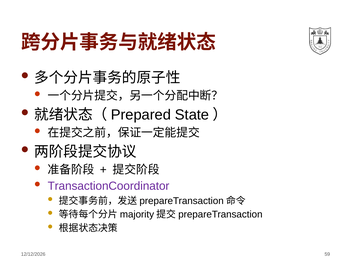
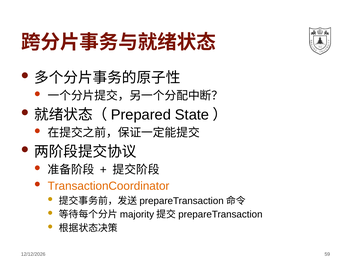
TransactionCoordinator colour: purple -> orange (109, 186)
